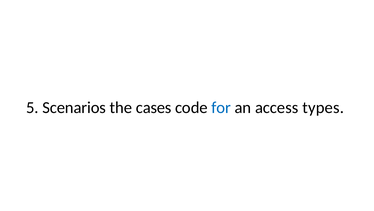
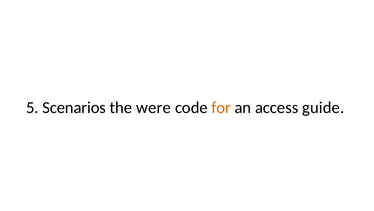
cases: cases -> were (154, 107)
for colour: blue -> orange (221, 107)
types: types -> guide (323, 107)
